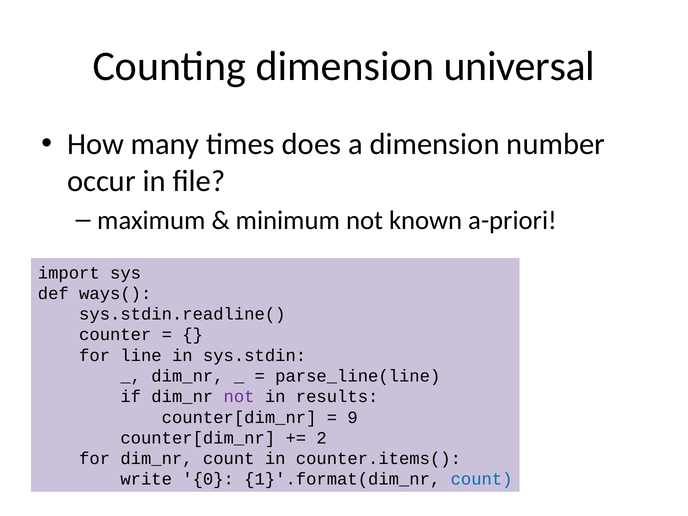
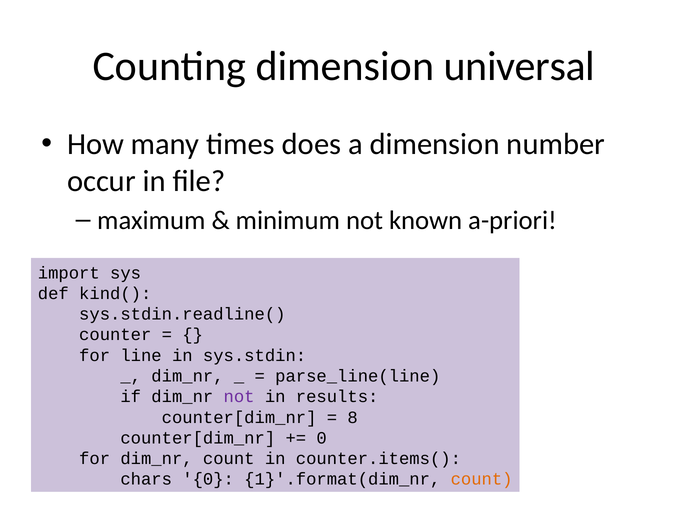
ways(: ways( -> kind( (115, 294)
9: 9 -> 8 (353, 417)
2: 2 -> 0 (322, 438)
write: write -> chars (146, 479)
count colour: blue -> orange (482, 479)
